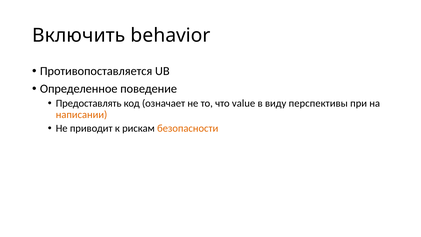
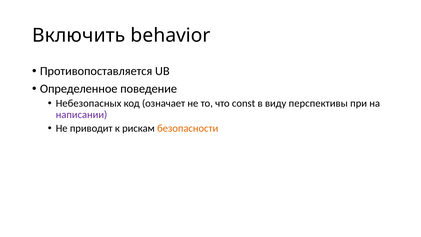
Предоставлять: Предоставлять -> Небезопасных (89, 103)
value: value -> const (244, 103)
написании colour: orange -> purple (82, 115)
